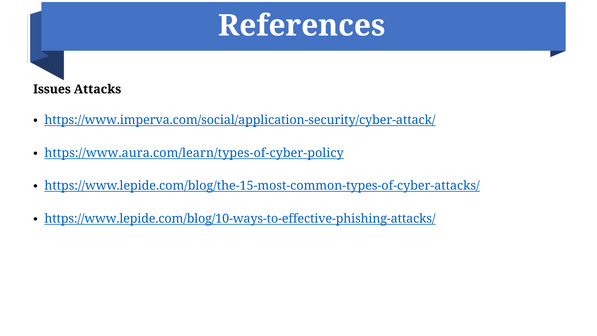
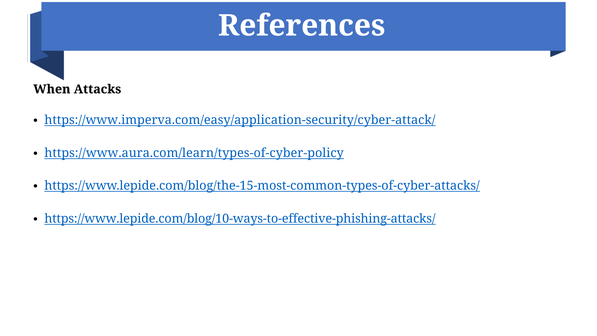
Issues: Issues -> When (52, 89)
https://www.imperva.com/social/application-security/cyber-attack/: https://www.imperva.com/social/application-security/cyber-attack/ -> https://www.imperva.com/easy/application-security/cyber-attack/ (240, 120)
